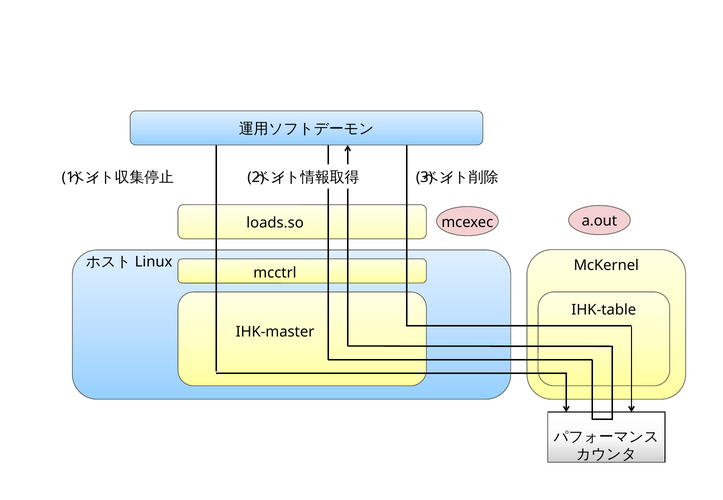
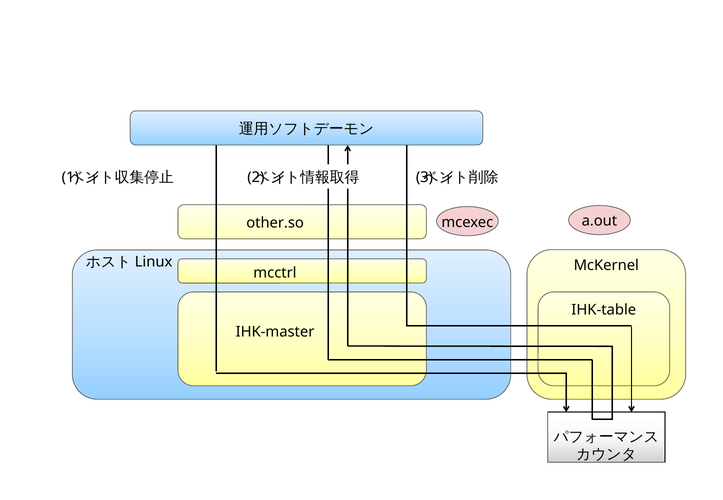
loads.so: loads.so -> other.so (275, 223)
